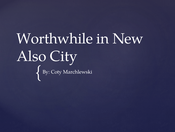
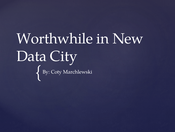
Also: Also -> Data (32, 56)
